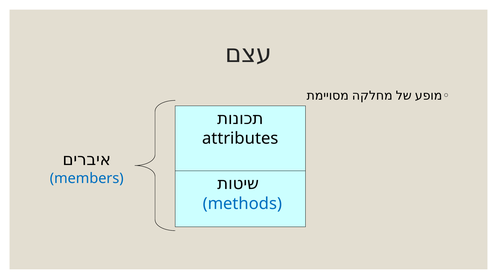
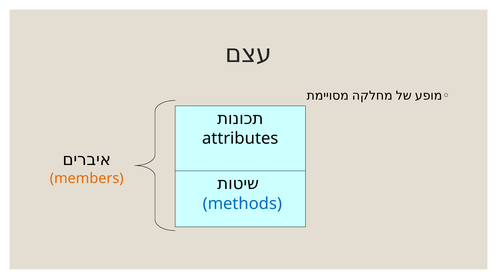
members colour: blue -> orange (87, 179)
